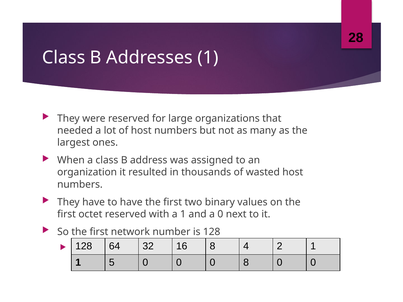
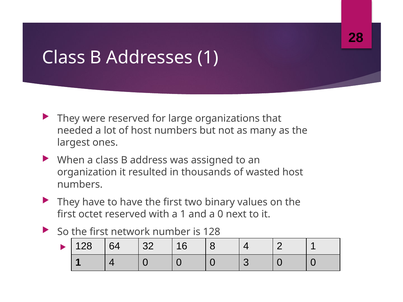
1 5: 5 -> 4 (112, 263)
0 8: 8 -> 3 (246, 263)
